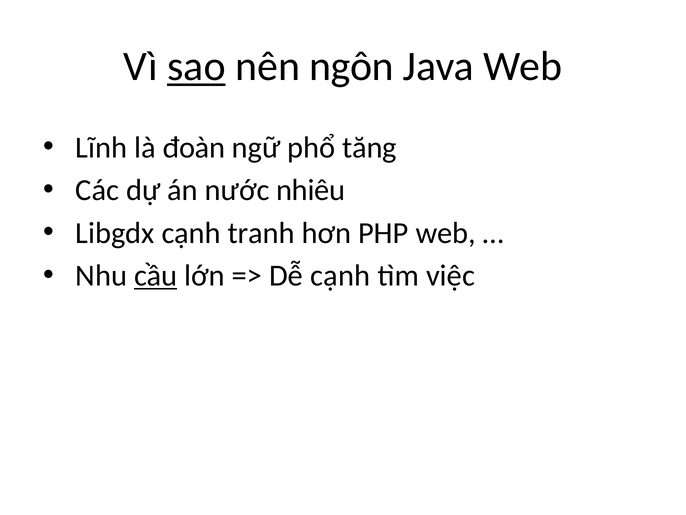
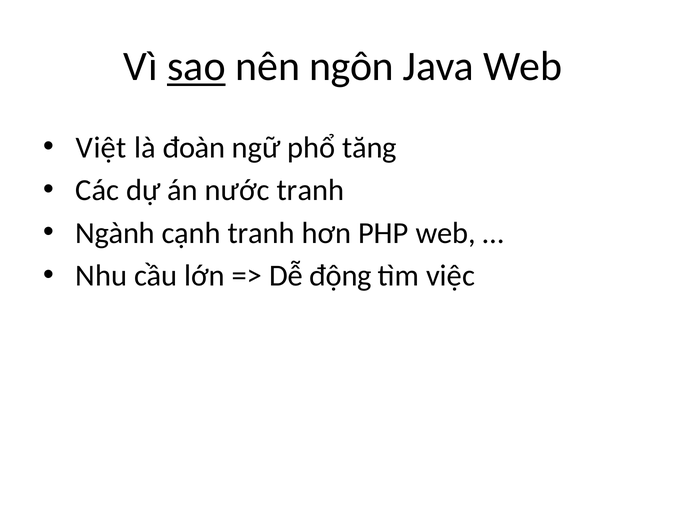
Lĩnh: Lĩnh -> Việt (101, 147)
nước nhiêu: nhiêu -> tranh (311, 190)
Libgdx: Libgdx -> Ngành (115, 233)
cầu underline: present -> none (156, 275)
Dễ cạnh: cạnh -> động (341, 275)
